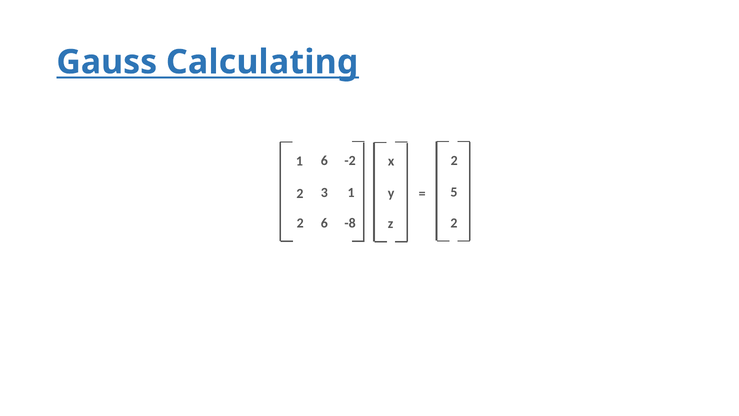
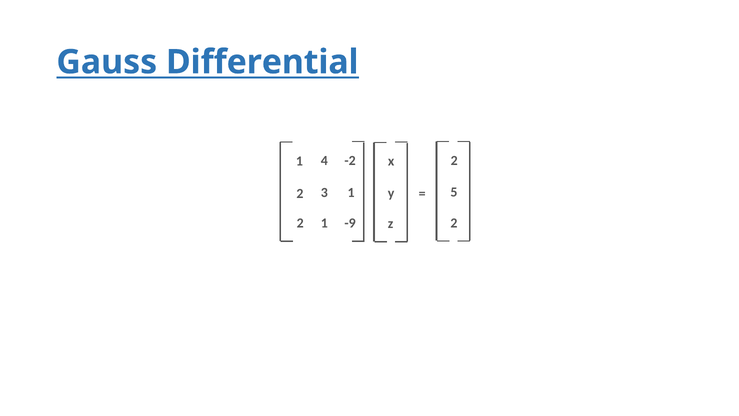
Calculating: Calculating -> Differential (262, 62)
1 6: 6 -> 4 (324, 161)
2 6: 6 -> 1 (324, 223)
-8: -8 -> -9 (350, 223)
